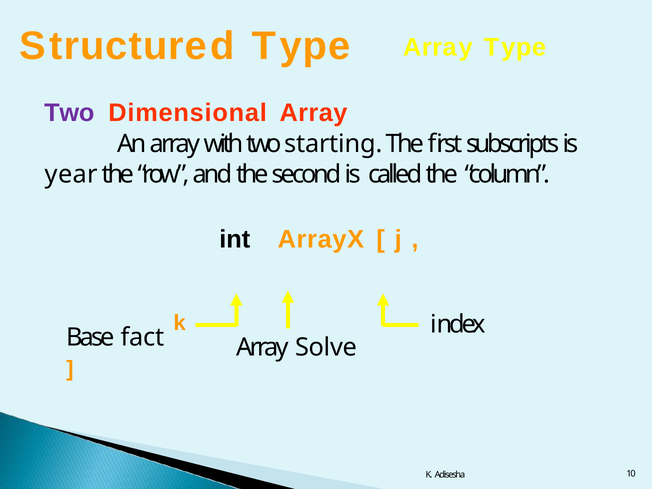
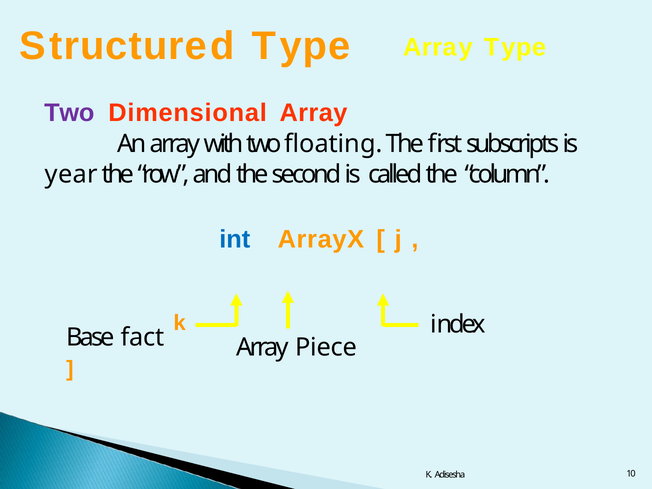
starting: starting -> floating (333, 144)
int colour: black -> blue (235, 239)
Solve: Solve -> Piece (326, 347)
